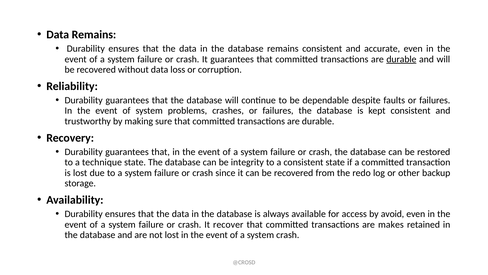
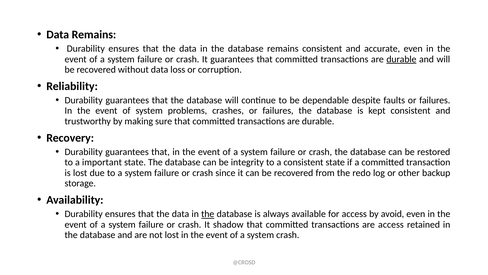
technique: technique -> important (102, 162)
the underline: none -> present (208, 214)
recover: recover -> shadow (228, 224)
are makes: makes -> access (391, 224)
